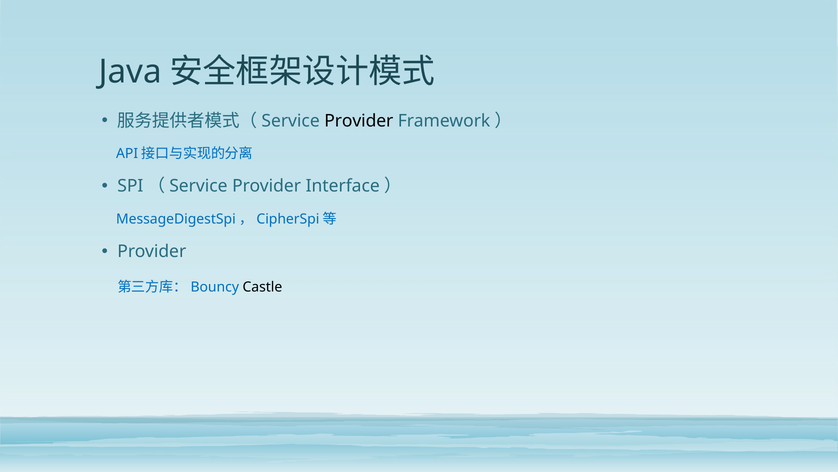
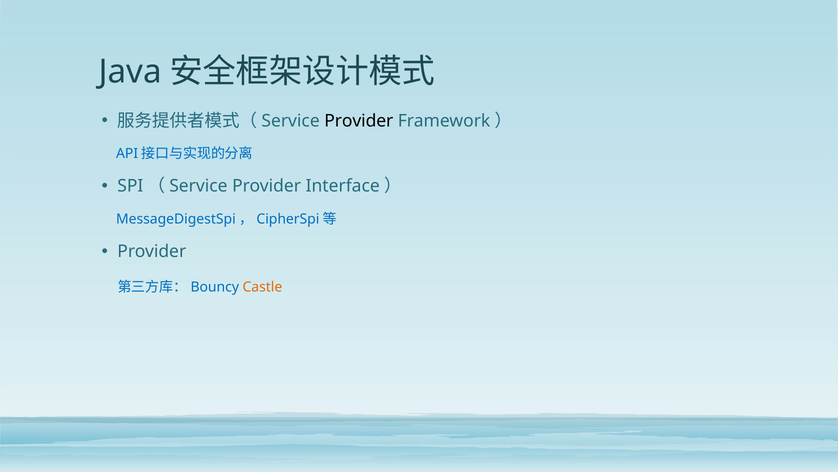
Castle colour: black -> orange (262, 287)
